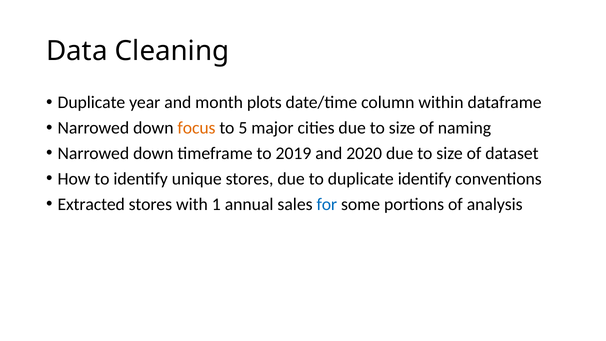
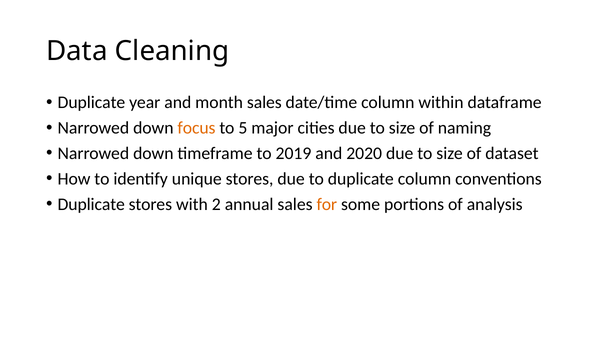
month plots: plots -> sales (264, 102)
duplicate identify: identify -> column (425, 179)
Extracted: Extracted -> Duplicate (91, 204)
1: 1 -> 2 (216, 204)
for colour: blue -> orange (327, 204)
